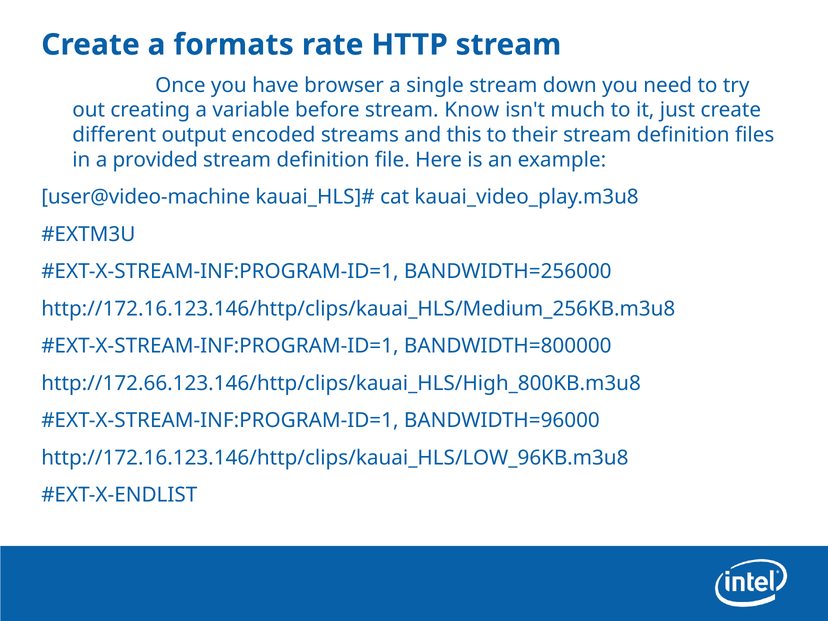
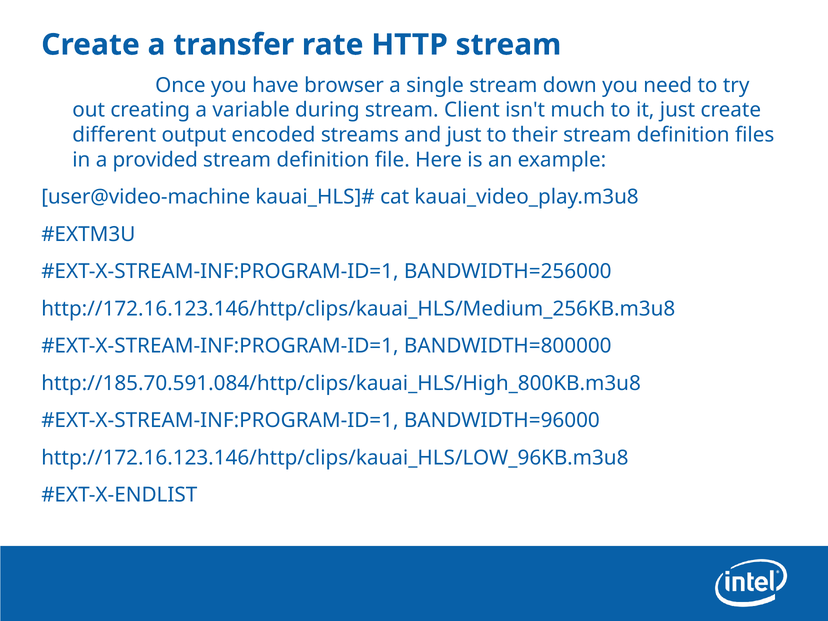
formats: formats -> transfer (234, 45)
before: before -> during (327, 110)
Know: Know -> Client (472, 110)
and this: this -> just (464, 135)
http://172.66.123.146/http/clips/kauai_HLS/High_800KB.m3u8: http://172.66.123.146/http/clips/kauai_HLS/High_800KB.m3u8 -> http://185.70.591.084/http/clips/kauai_HLS/High_800KB.m3u8 (341, 383)
